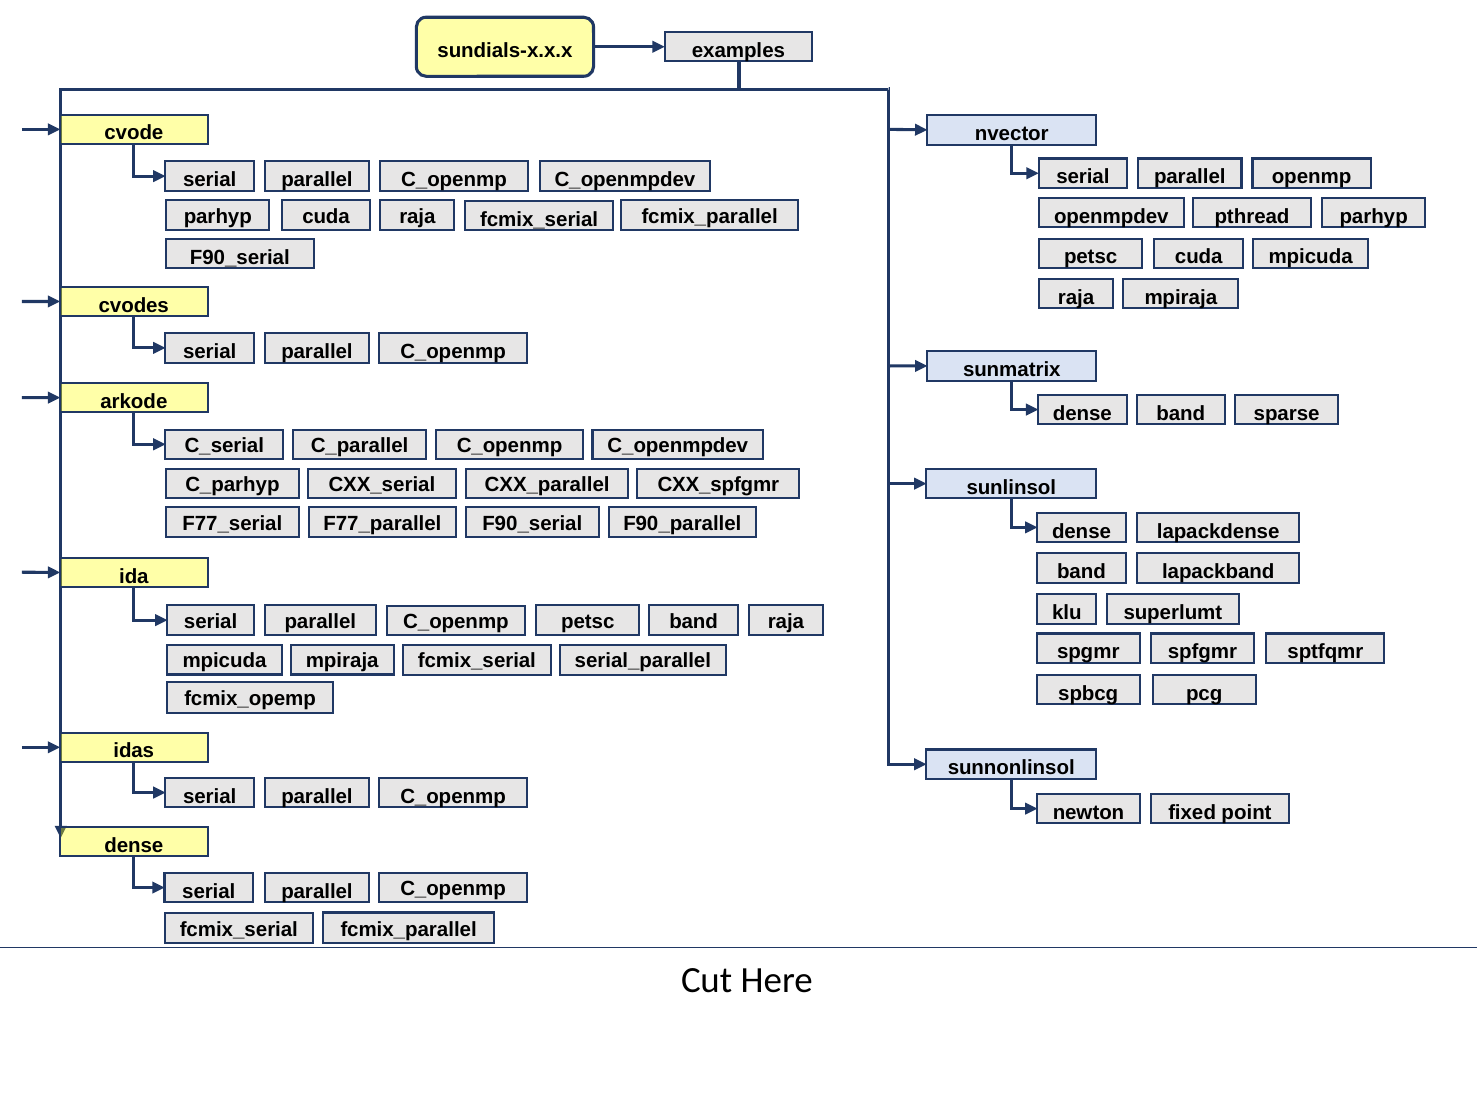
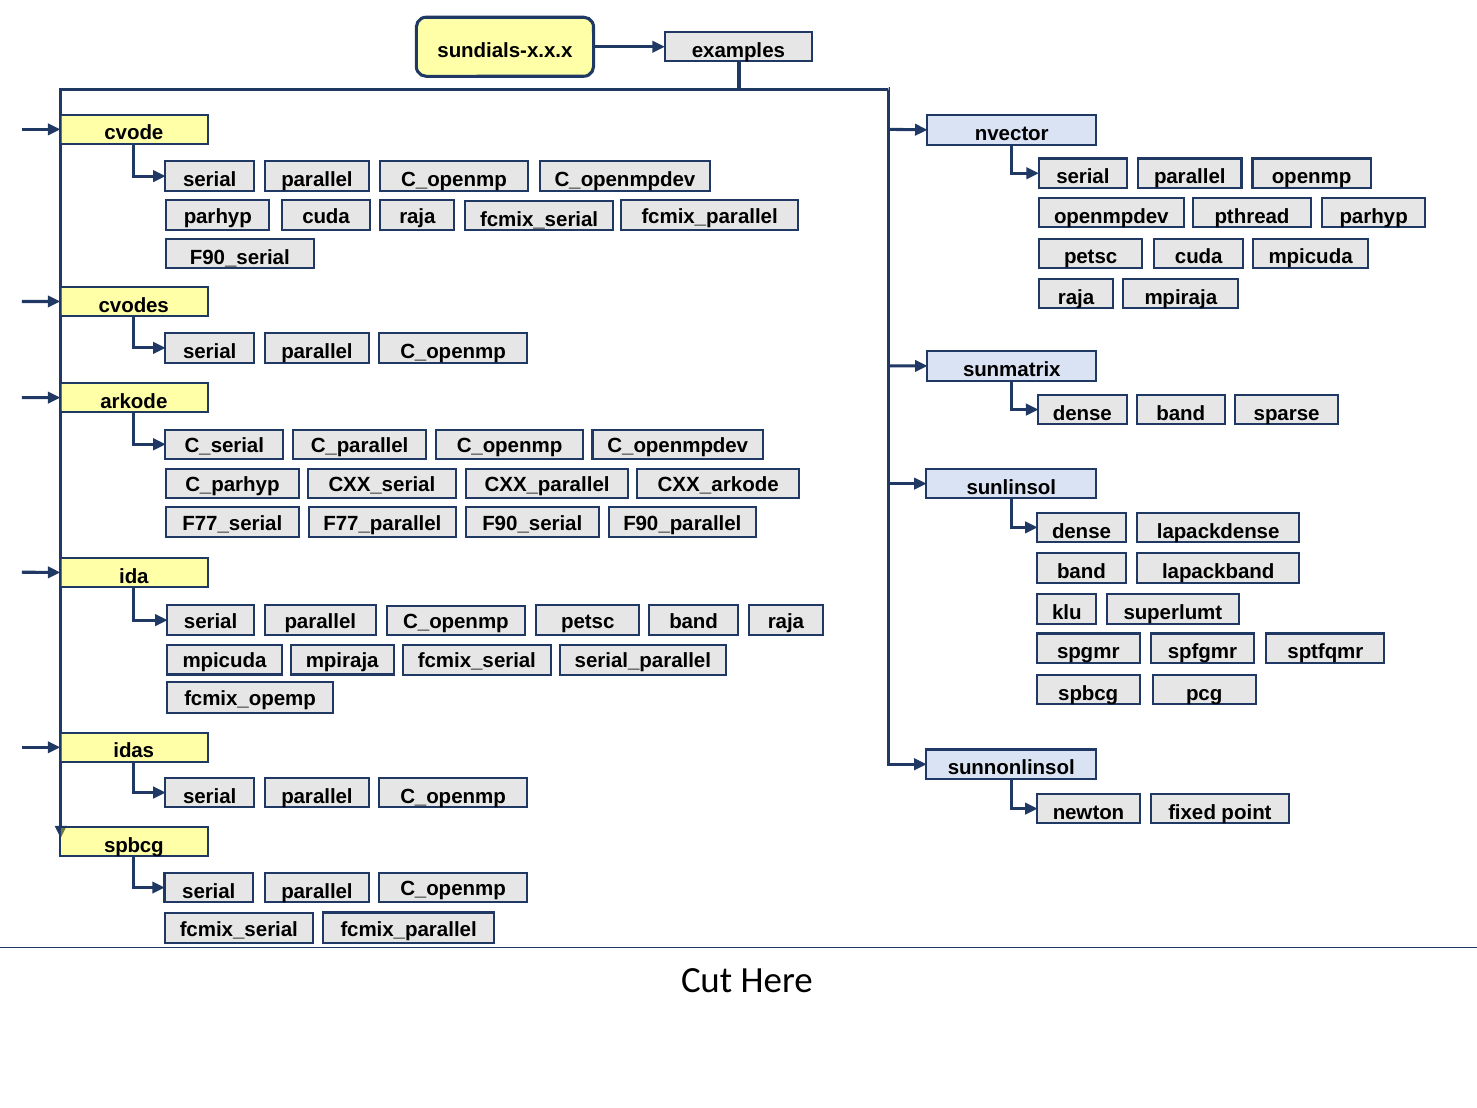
CXX_spfgmr: CXX_spfgmr -> CXX_arkode (718, 485)
dense: dense -> spbcg (134, 845)
